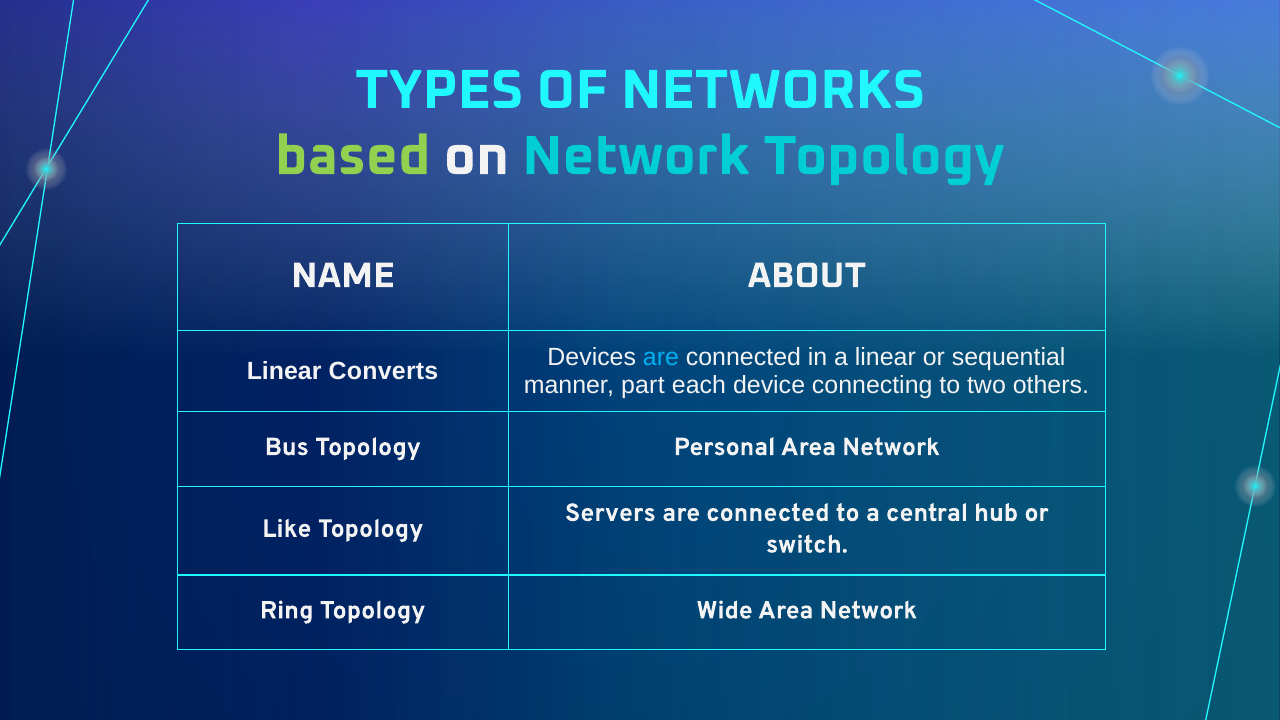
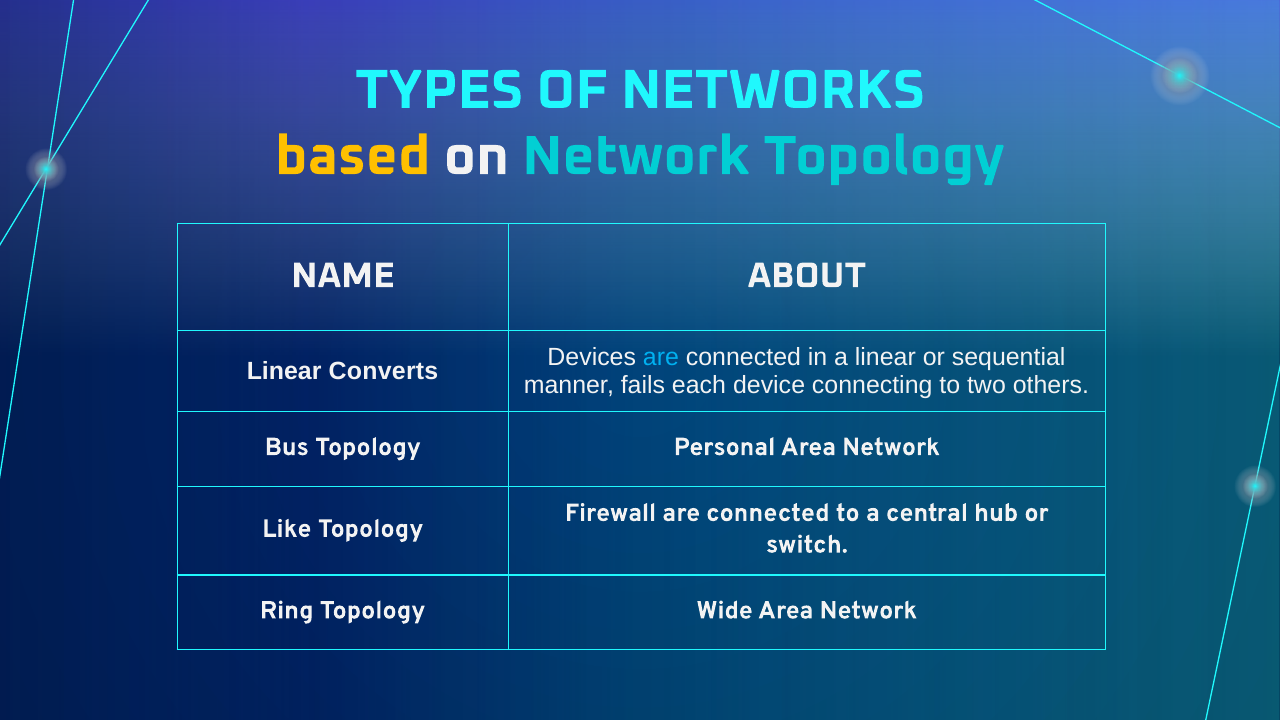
based colour: light green -> yellow (353, 156)
part: part -> fails (643, 385)
Servers: Servers -> Firewall (611, 513)
